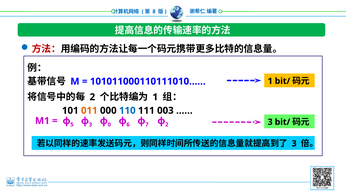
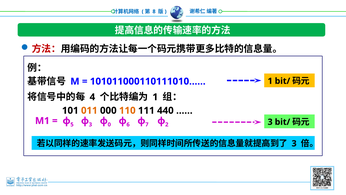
2: 2 -> 4 (92, 97)
110 colour: blue -> orange (127, 110)
003: 003 -> 440 (165, 110)
